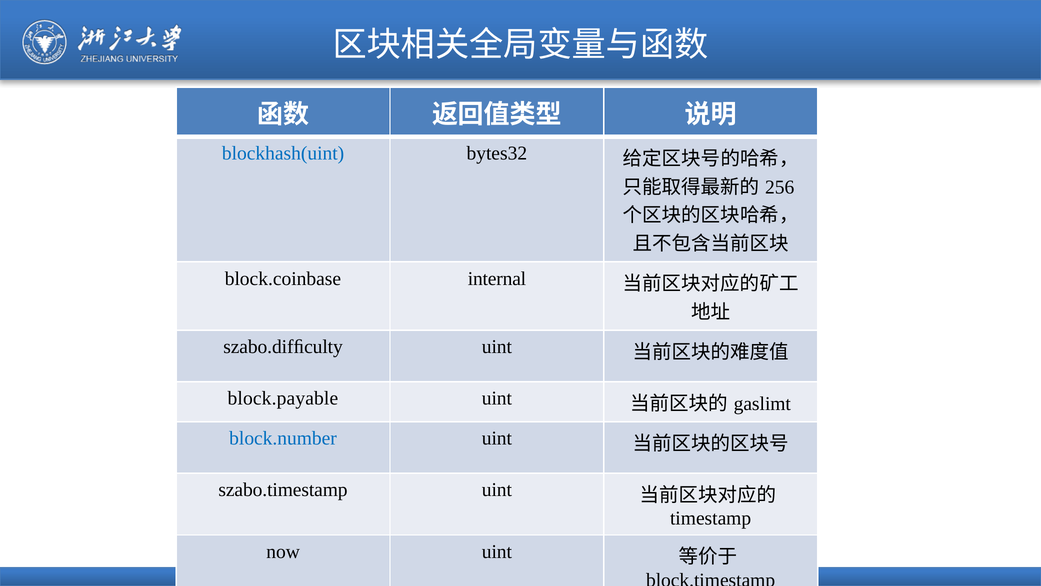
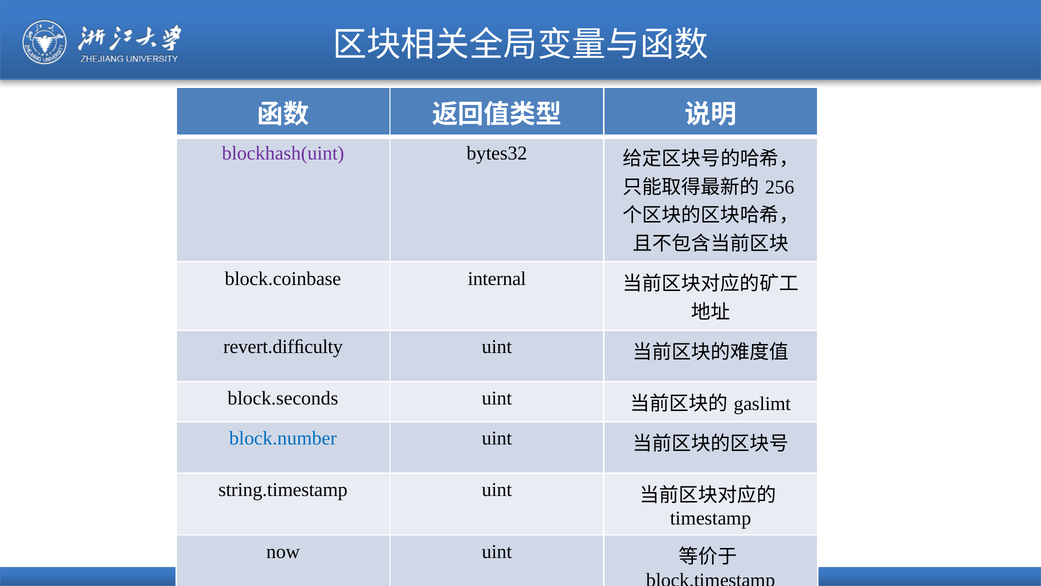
blockhash(uint colour: blue -> purple (283, 153)
szabo.difﬁculty: szabo.difﬁculty -> revert.difﬁculty (283, 347)
block.payable: block.payable -> block.seconds (283, 398)
szabo.timestamp: szabo.timestamp -> string.timestamp (283, 490)
